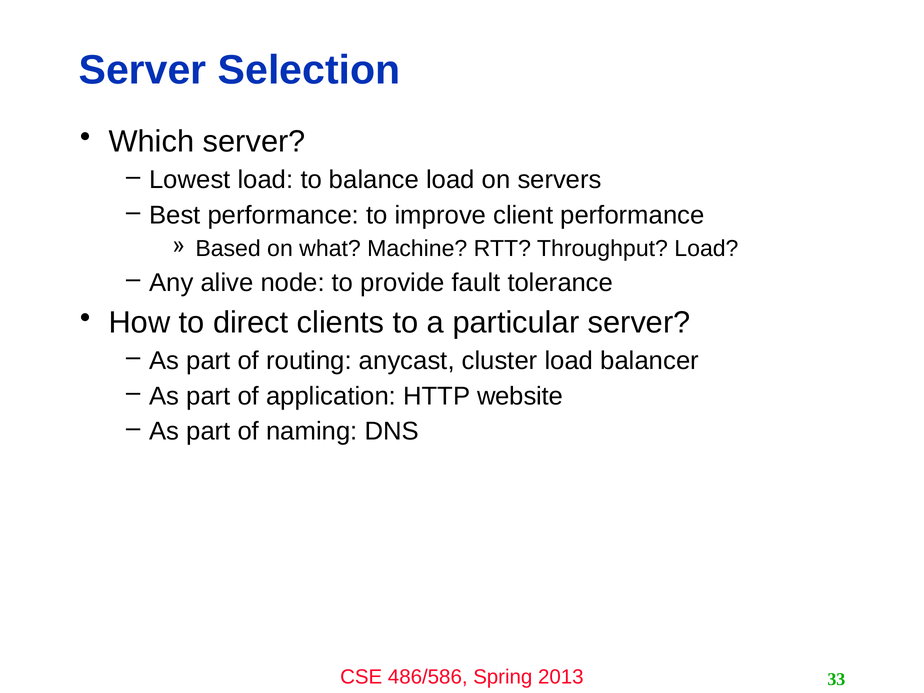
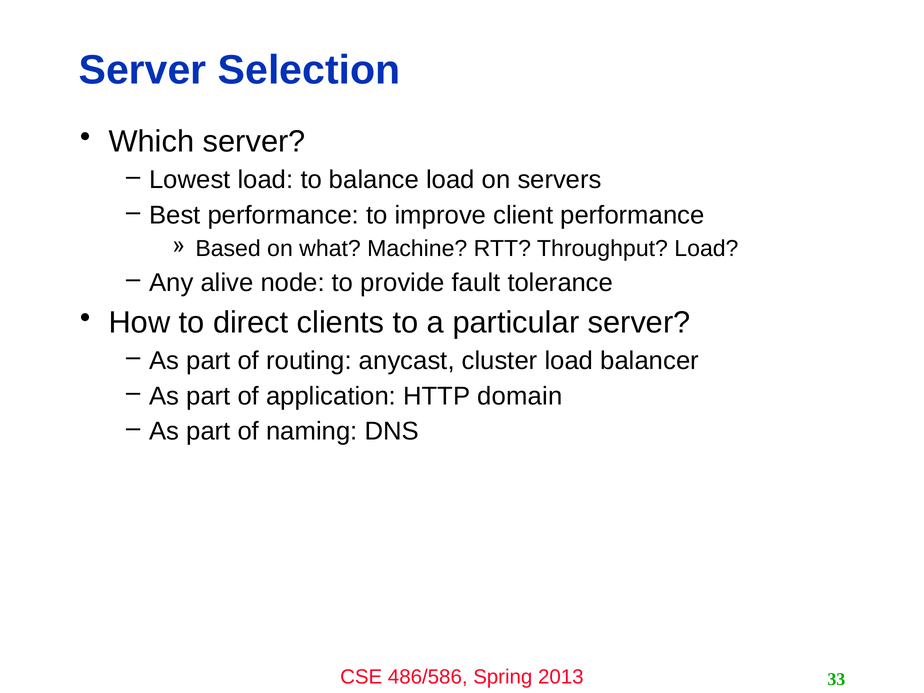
website: website -> domain (520, 396)
